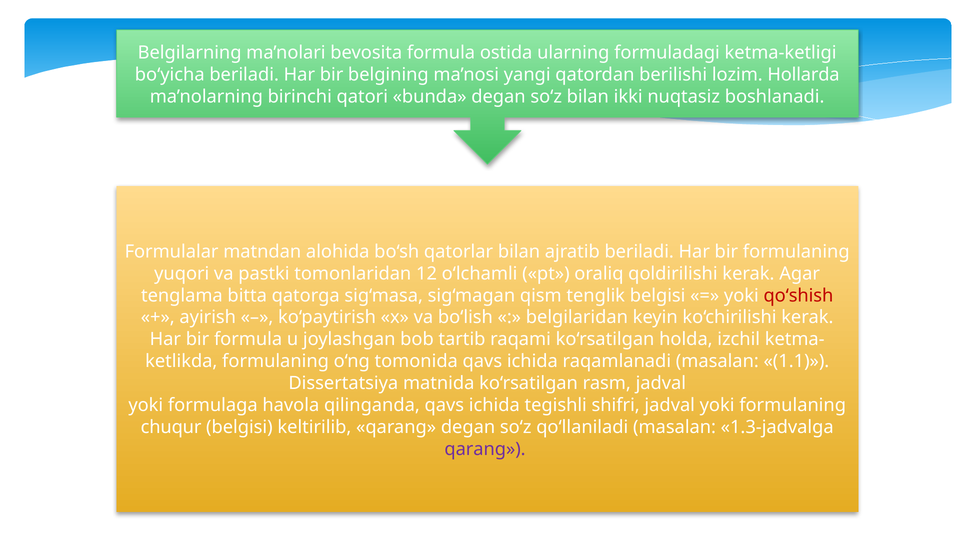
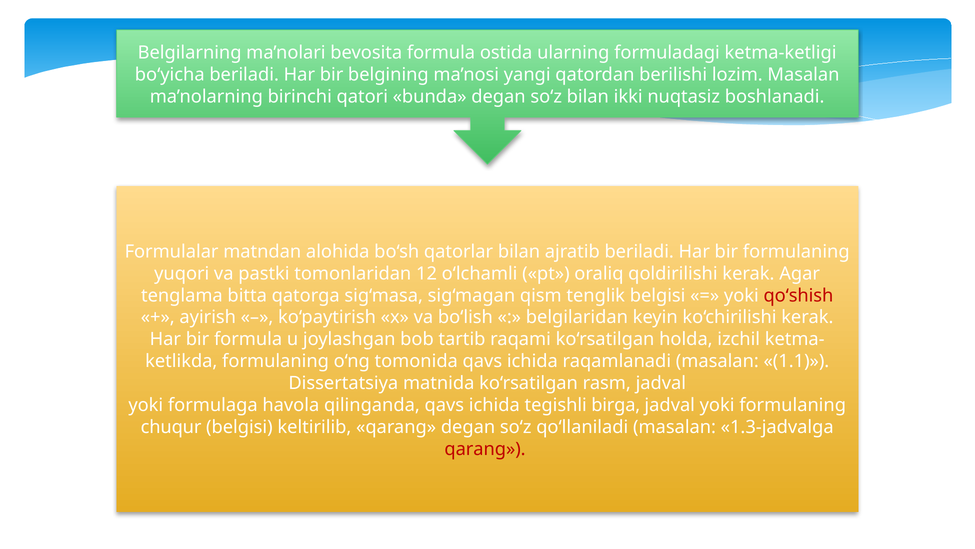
lozim Hollarda: Hollarda -> Masalan (803, 75)
shifri: shifri -> birga (616, 405)
qarang colour: purple -> red (485, 449)
